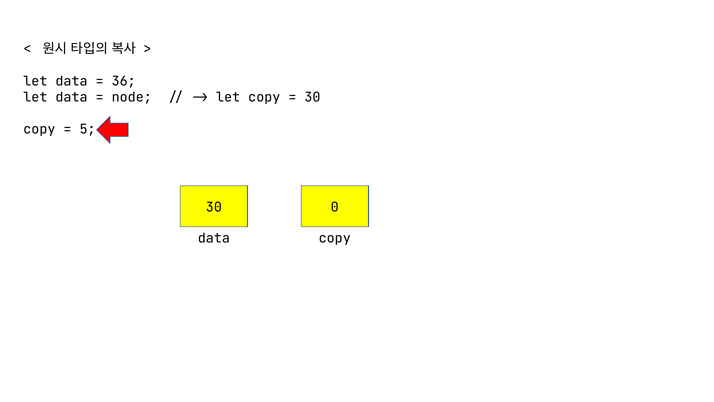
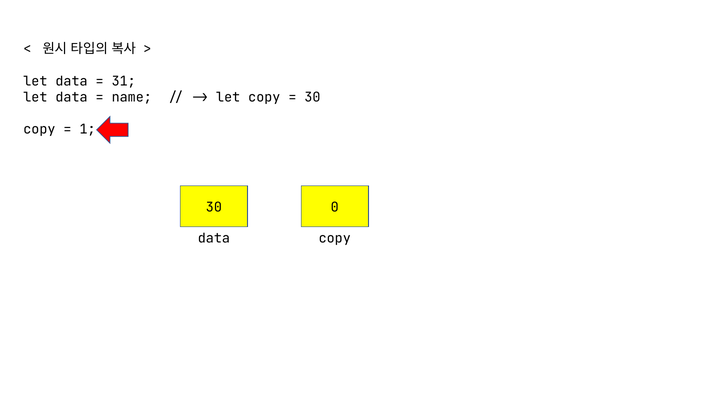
36: 36 -> 31 (124, 81)
node: node -> name (132, 97)
5: 5 -> 1 (88, 129)
